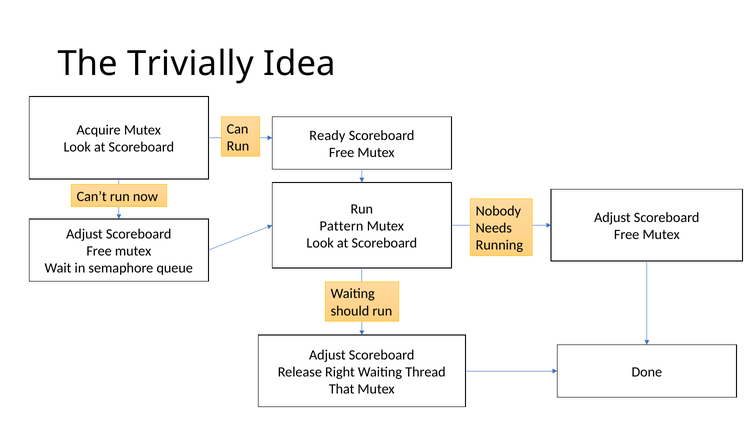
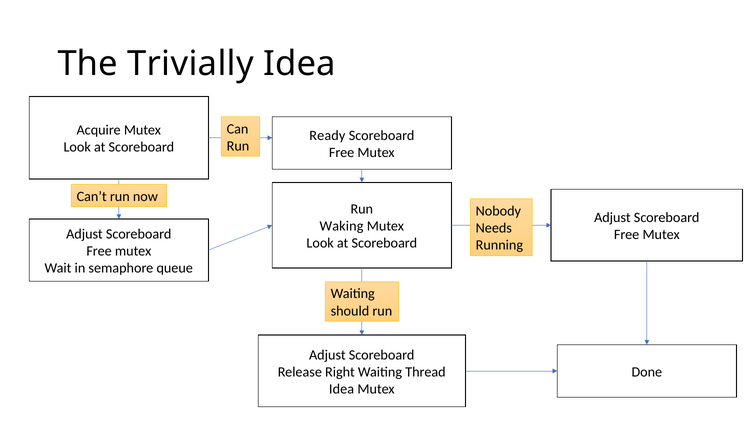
Pattern: Pattern -> Waking (342, 226)
That: That -> Idea (342, 388)
